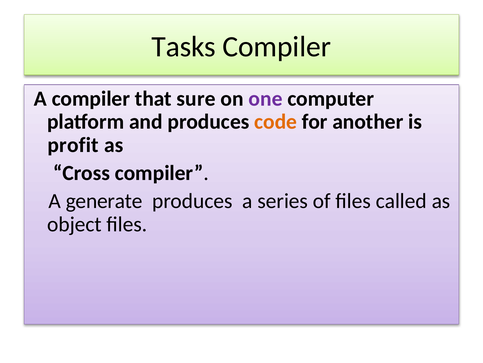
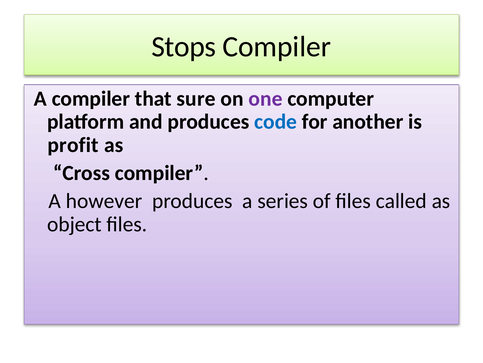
Tasks: Tasks -> Stops (184, 47)
code colour: orange -> blue (276, 122)
generate: generate -> however (104, 201)
